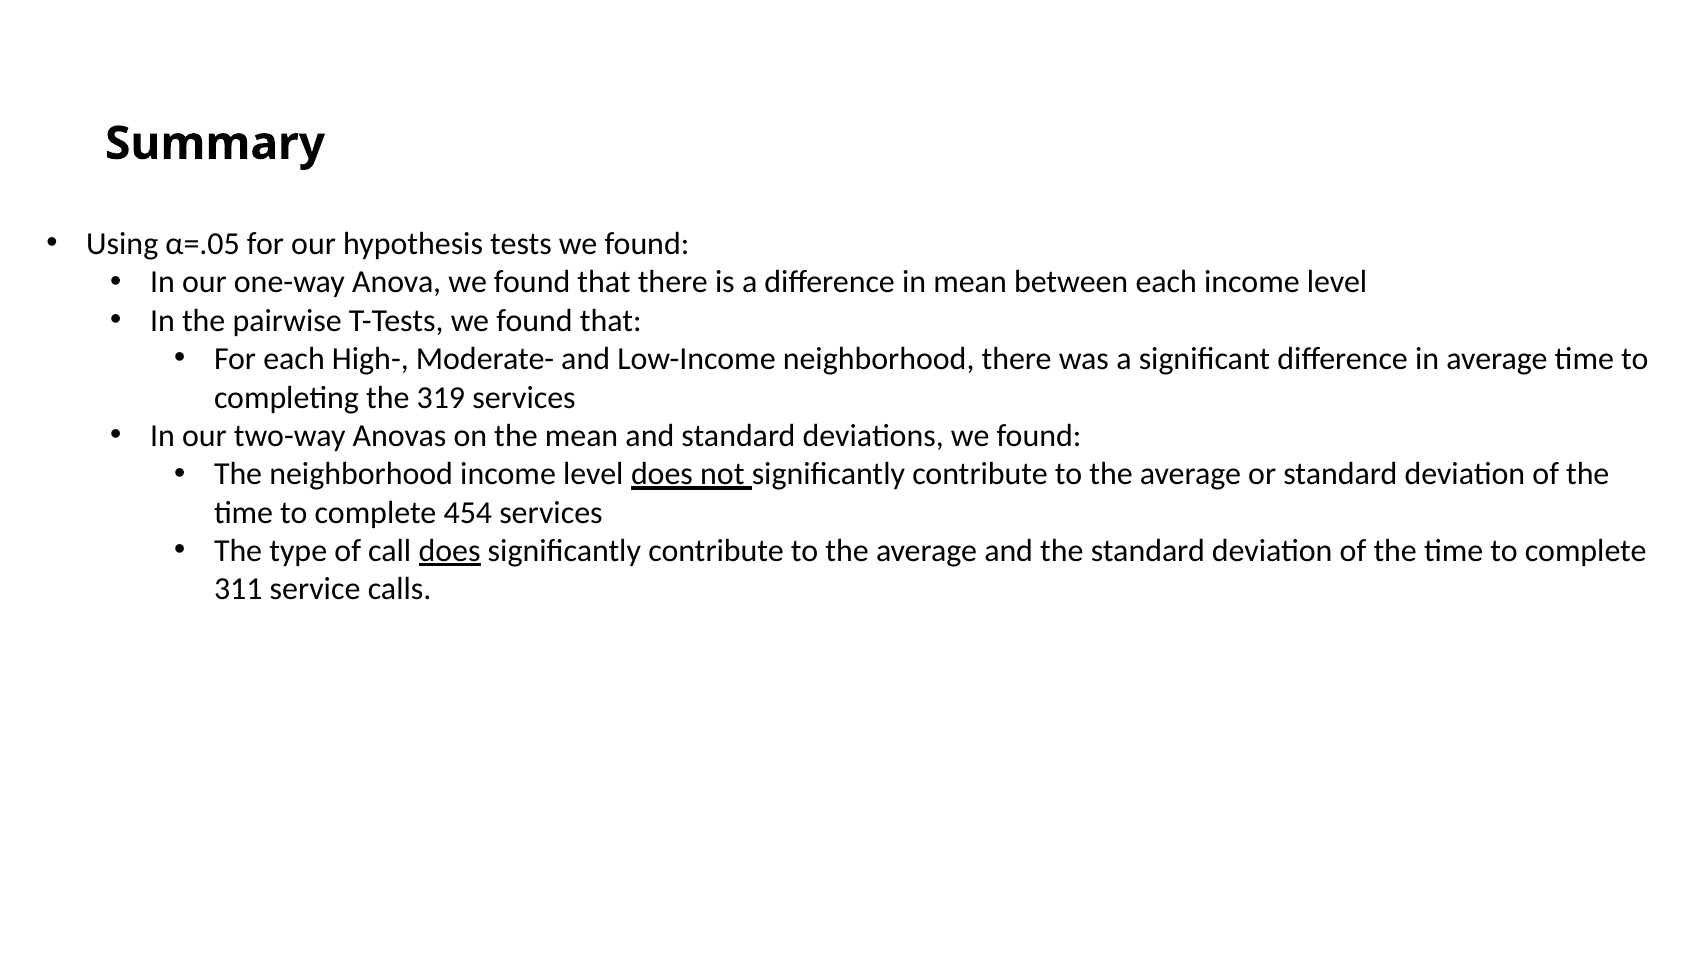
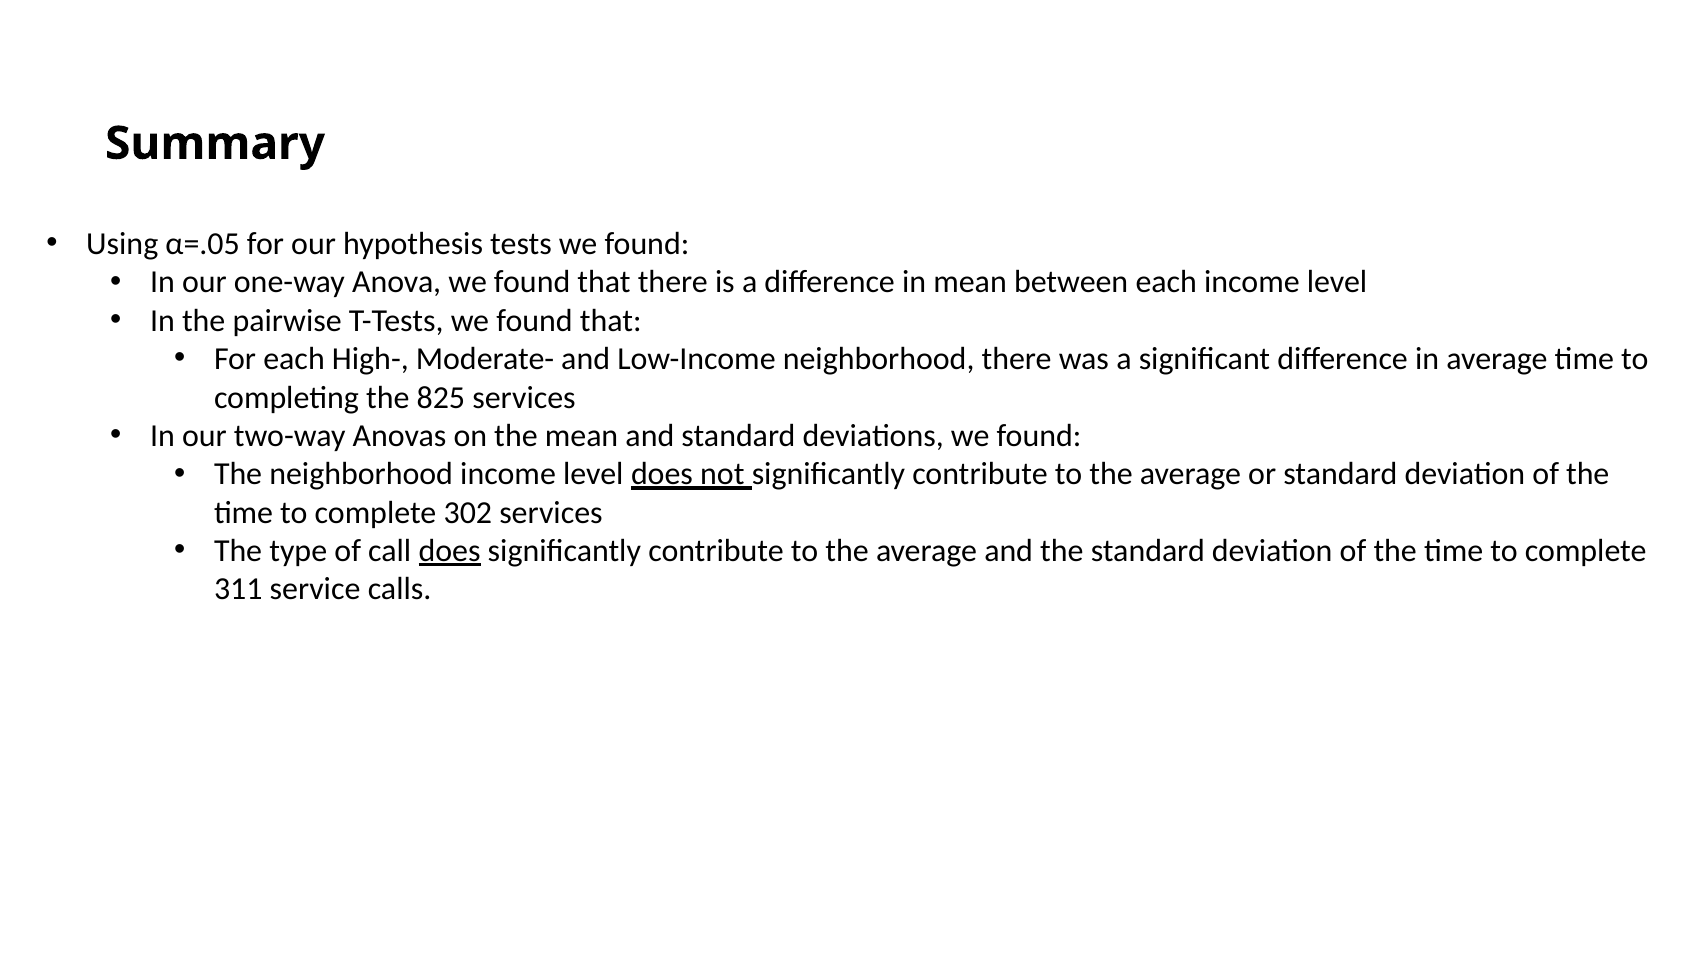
319: 319 -> 825 (441, 397)
454: 454 -> 302 (468, 512)
